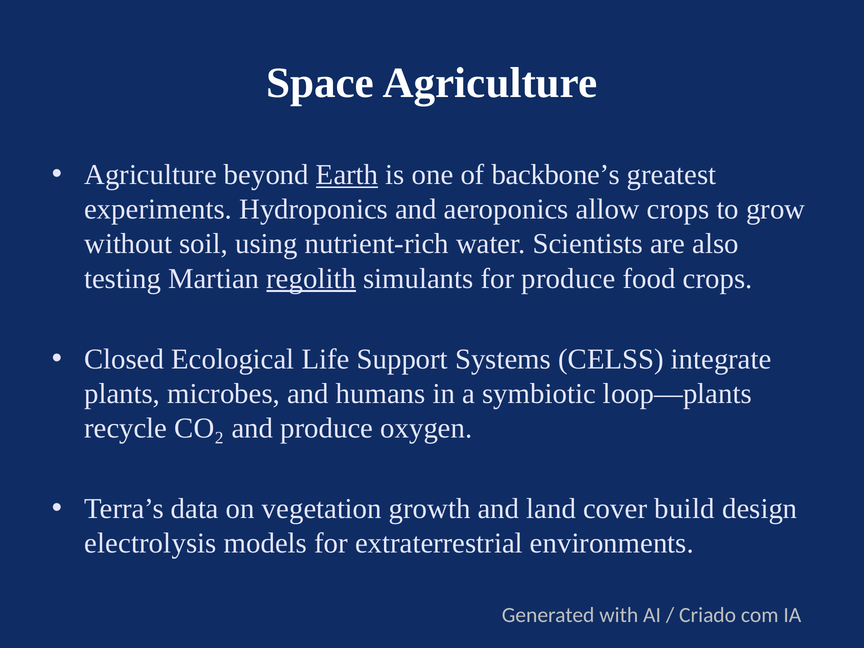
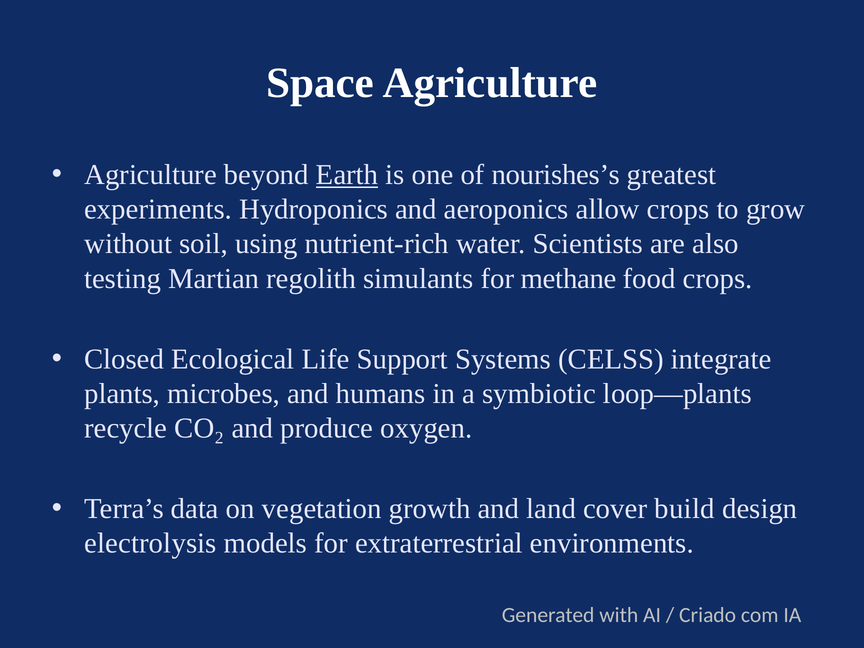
backbone’s: backbone’s -> nourishes’s (556, 175)
regolith underline: present -> none (311, 279)
for produce: produce -> methane (569, 279)
